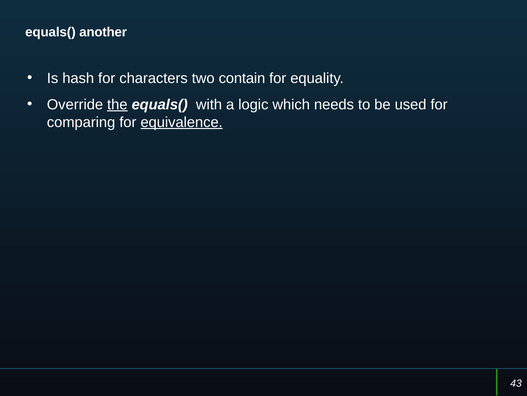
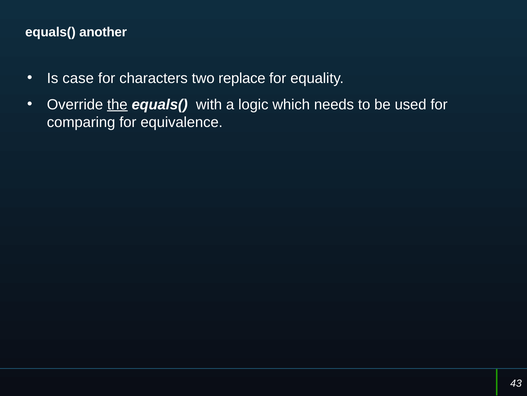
hash: hash -> case (78, 78)
contain: contain -> replace (242, 78)
equivalence underline: present -> none (182, 122)
